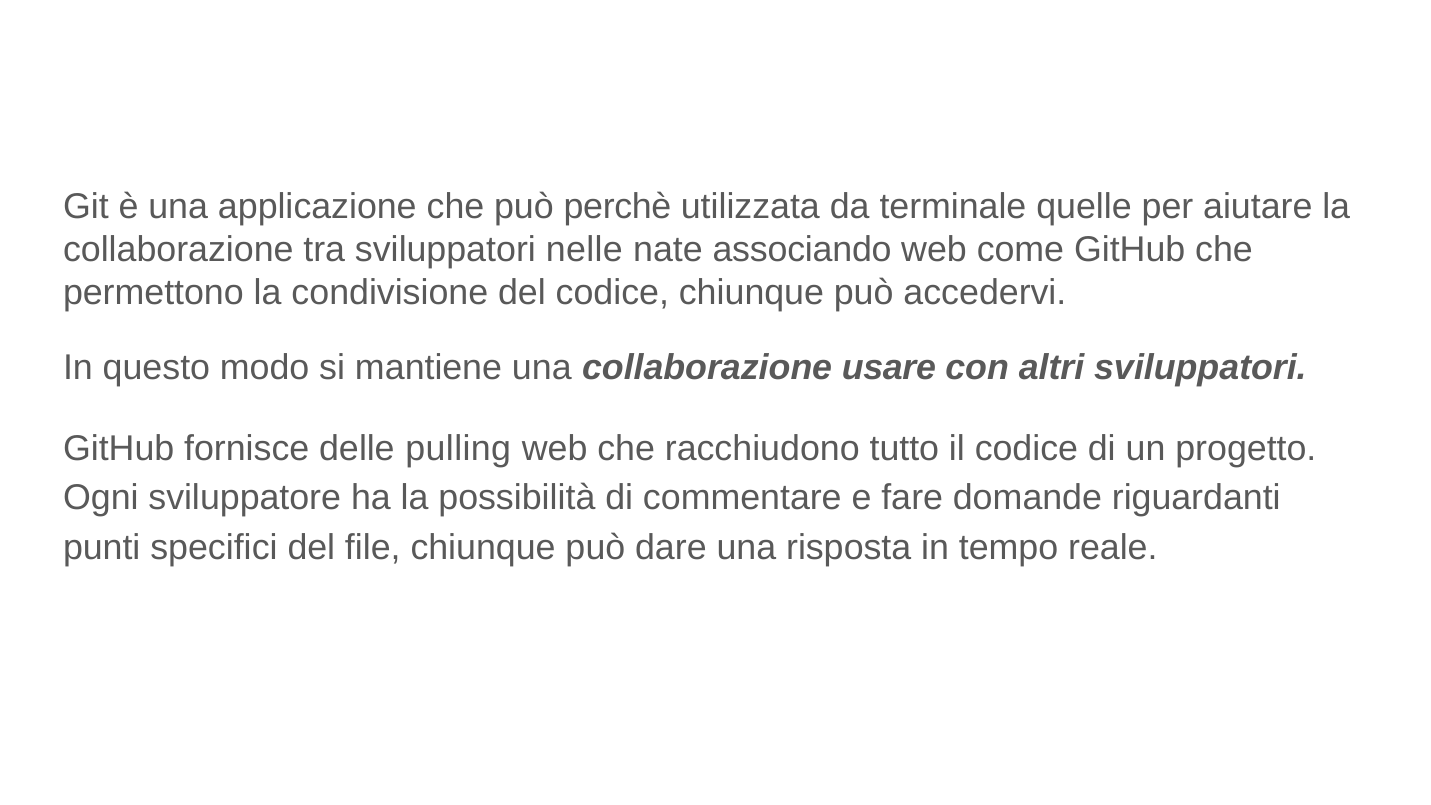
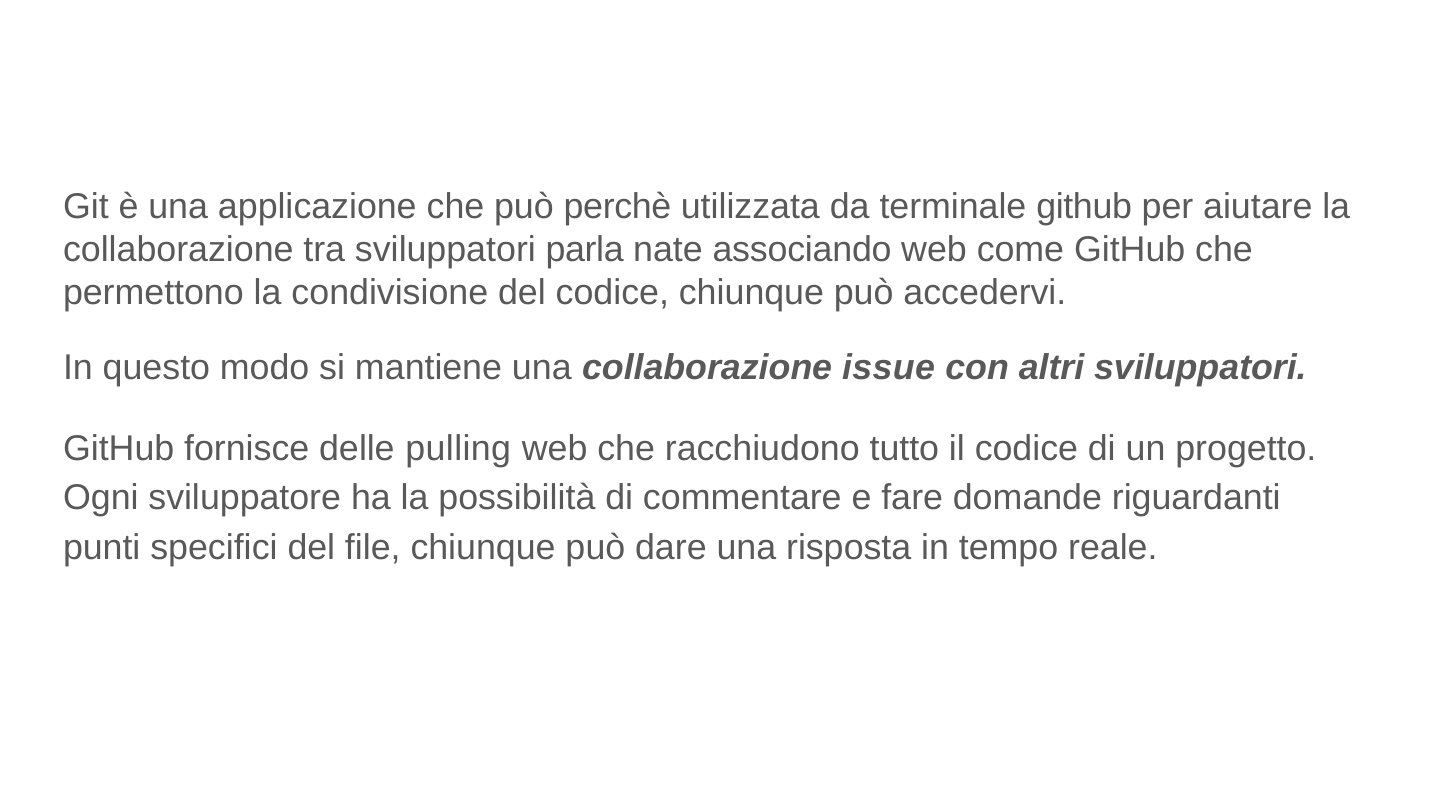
terminale quelle: quelle -> github (1084, 207)
nelle: nelle -> parla (585, 250)
usare: usare -> issue (889, 367)
